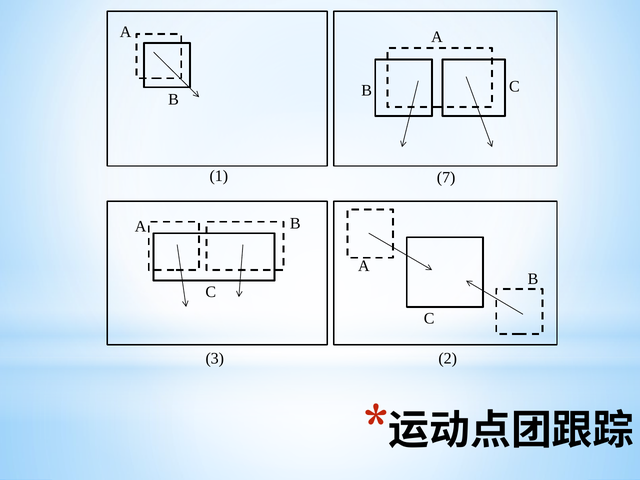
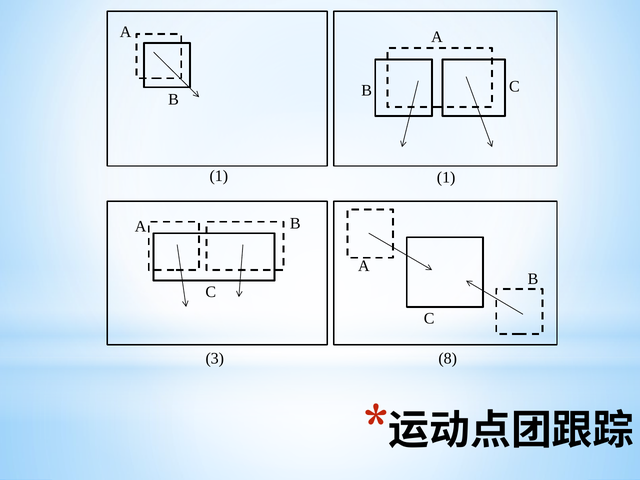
1 7: 7 -> 1 (446, 177)
2: 2 -> 8 (448, 358)
